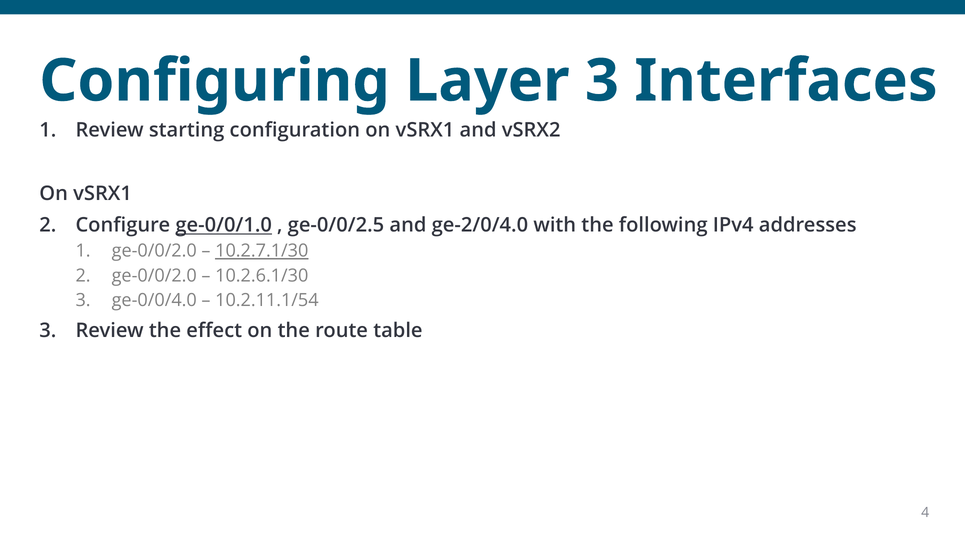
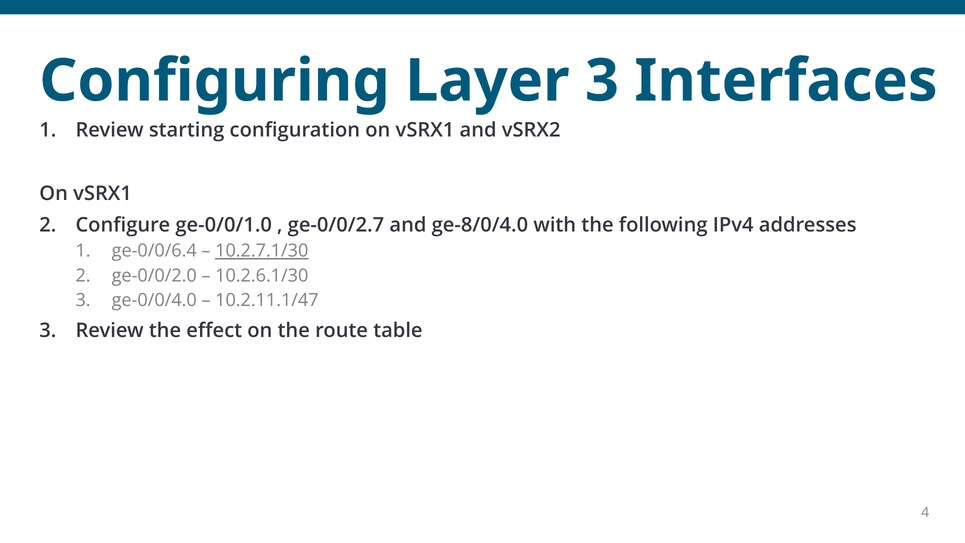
ge-0/0/1.0 underline: present -> none (224, 225)
ge-0/0/2.5: ge-0/0/2.5 -> ge-0/0/2.7 (336, 225)
ge-2/0/4.0: ge-2/0/4.0 -> ge-8/0/4.0 (480, 225)
ge-0/0/2.0: ge-0/0/2.0 -> ge-0/0/6.4 (154, 251)
10.2.11.1/54: 10.2.11.1/54 -> 10.2.11.1/47 (267, 300)
